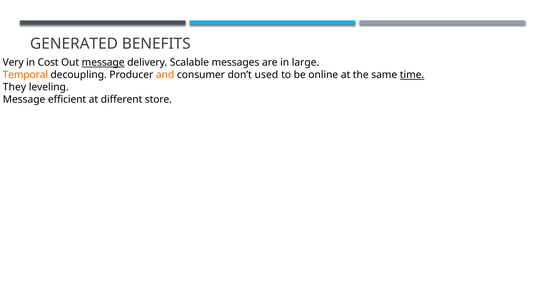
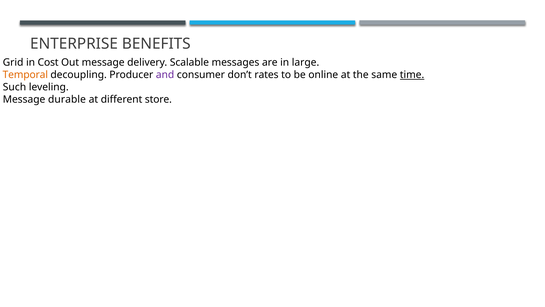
GENERATED: GENERATED -> ENTERPRISE (74, 44)
Very: Very -> Grid (13, 62)
message underline: present -> none (103, 62)
and colour: orange -> purple (165, 75)
used: used -> rates (266, 75)
They: They -> Such (14, 87)
efficient: efficient -> durable (67, 99)
